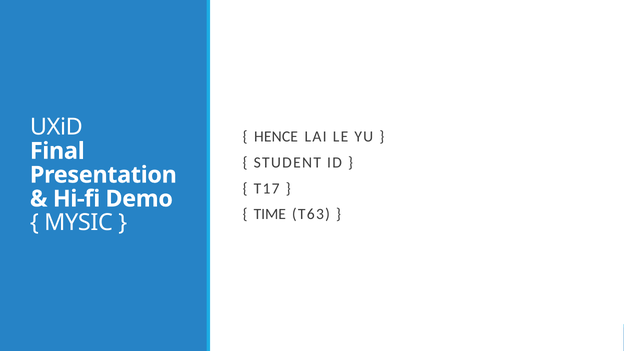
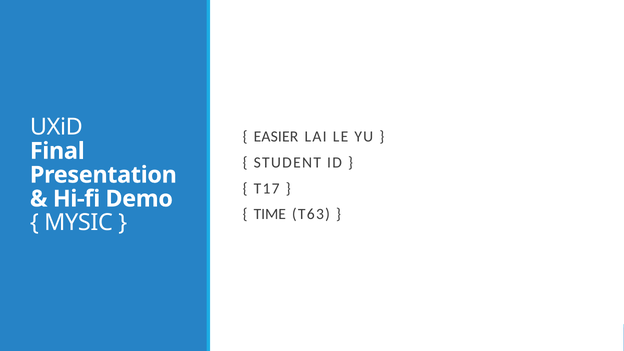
HENCE: HENCE -> EASIER (276, 136)
